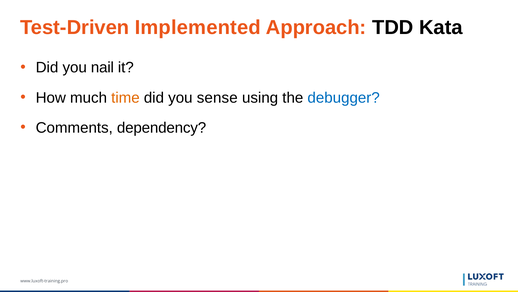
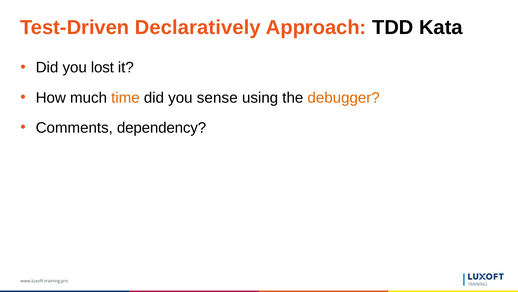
Implemented: Implemented -> Declaratively (198, 28)
nail: nail -> lost (102, 67)
debugger colour: blue -> orange (344, 98)
